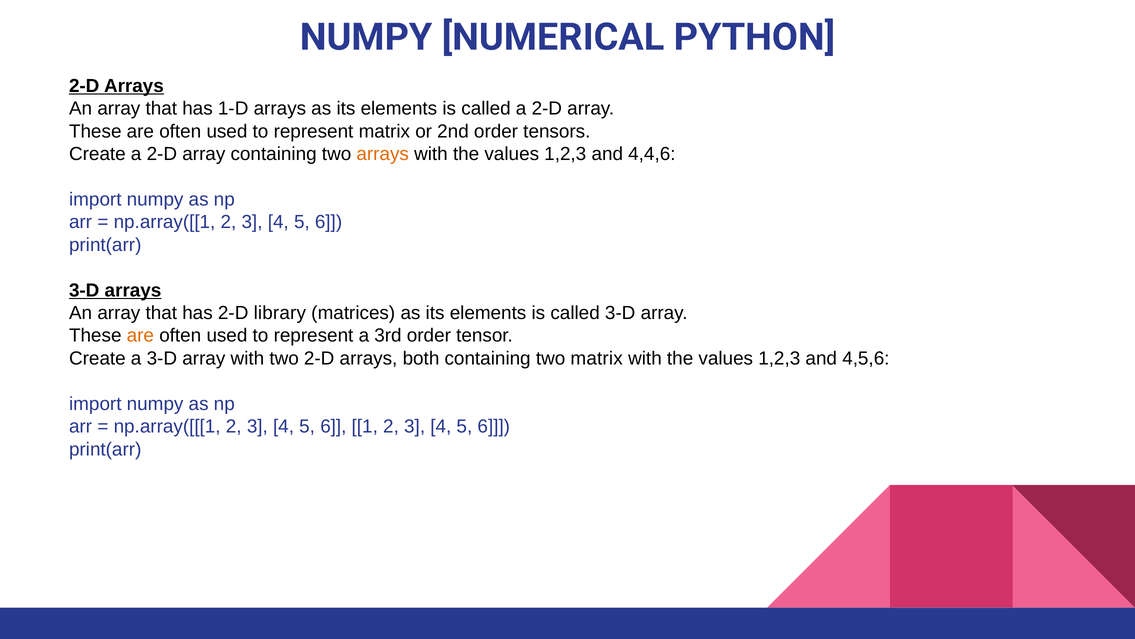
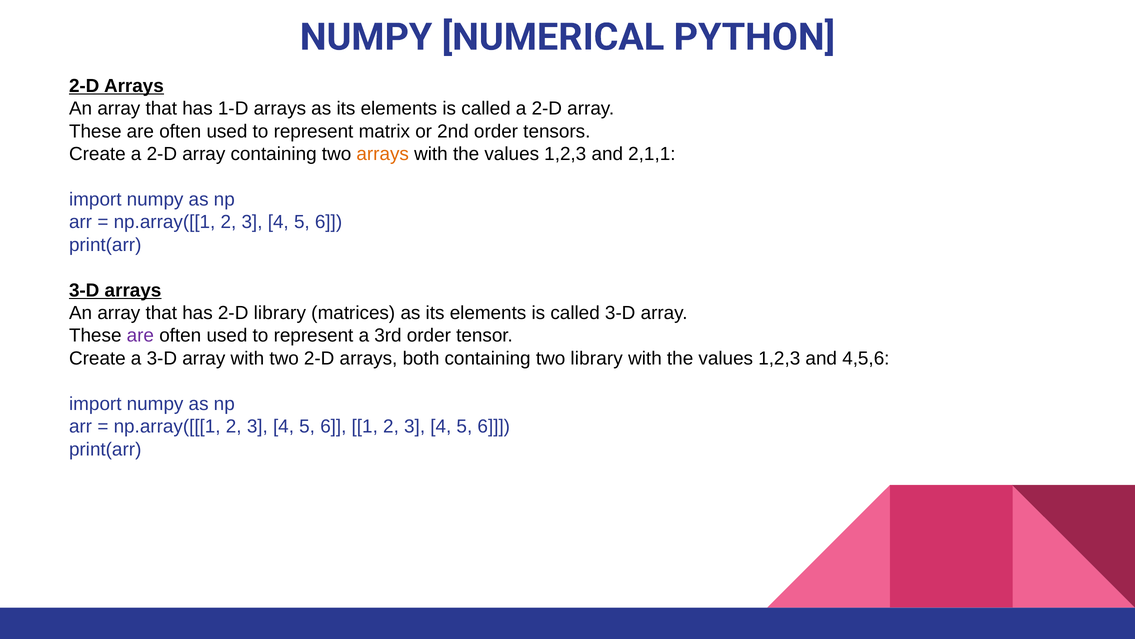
4,4,6: 4,4,6 -> 2,1,1 (652, 154)
are colour: orange -> purple (140, 335)
two matrix: matrix -> library (597, 358)
